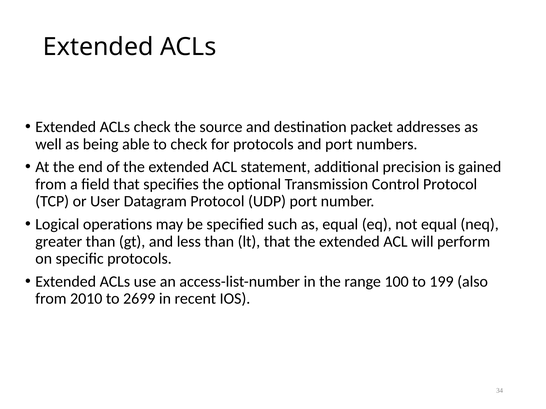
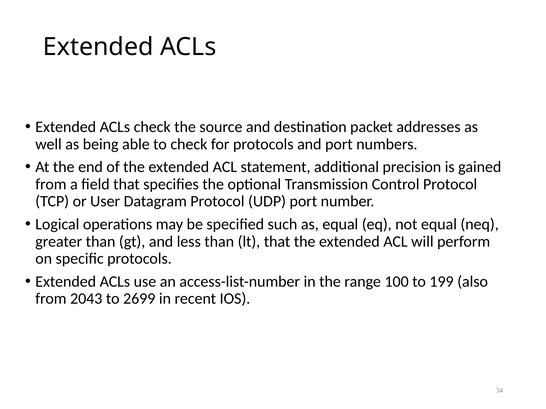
2010: 2010 -> 2043 (86, 299)
